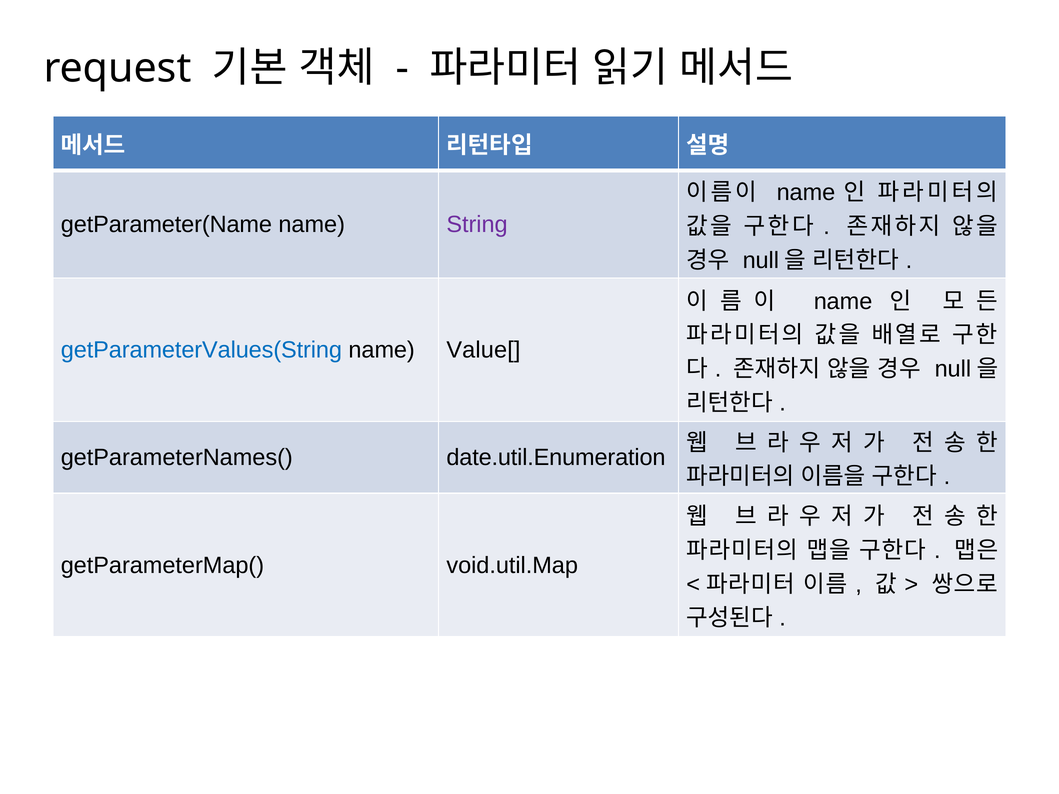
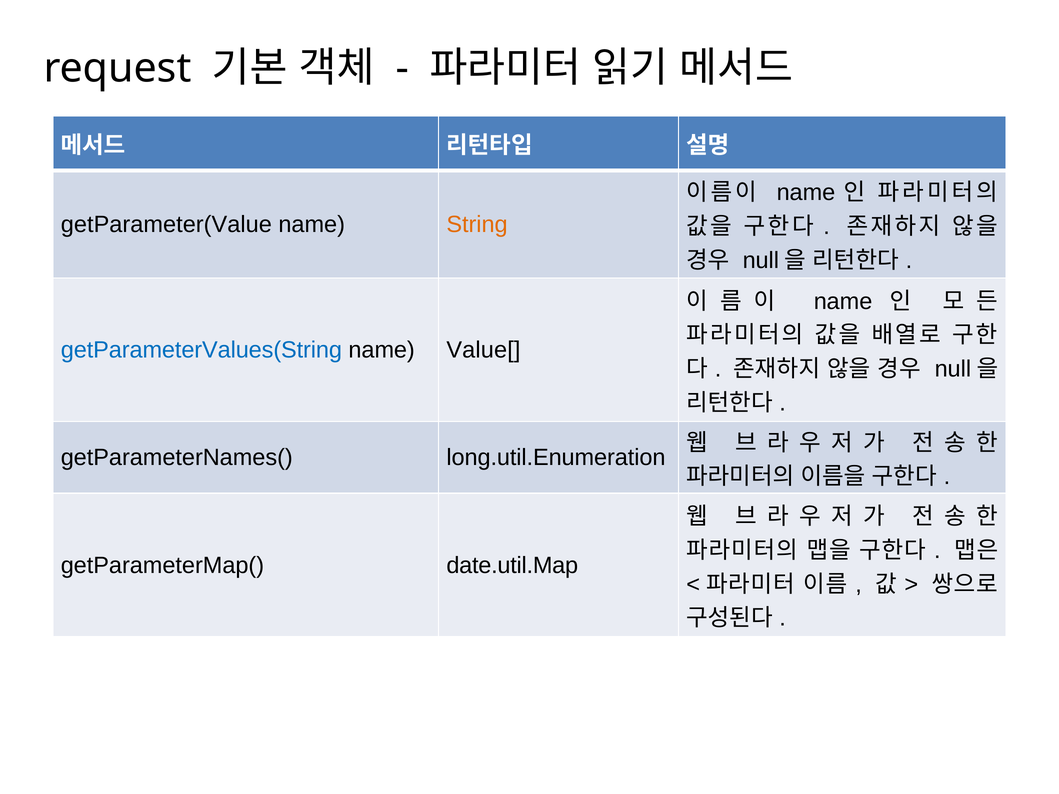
getParameter(Name: getParameter(Name -> getParameter(Value (166, 225)
String colour: purple -> orange (477, 225)
date.util.Enumeration: date.util.Enumeration -> long.util.Enumeration (556, 458)
void.util.Map: void.util.Map -> date.util.Map (512, 565)
